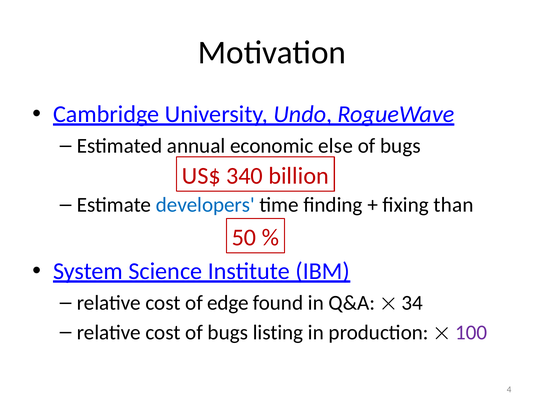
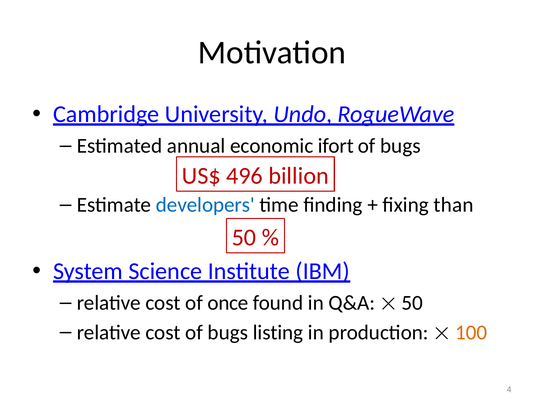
else: else -> ifort (336, 146)
340: 340 -> 496 (245, 176)
edge: edge -> once (228, 303)
34: 34 -> 50 (412, 303)
100 colour: purple -> orange (471, 332)
